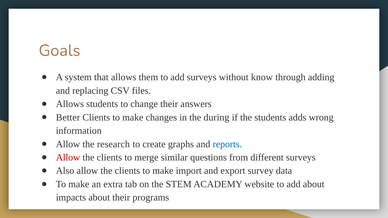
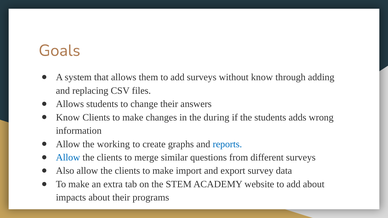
Better: Better -> Know (68, 117)
research: research -> working (113, 144)
Allow colour: red -> blue (68, 158)
